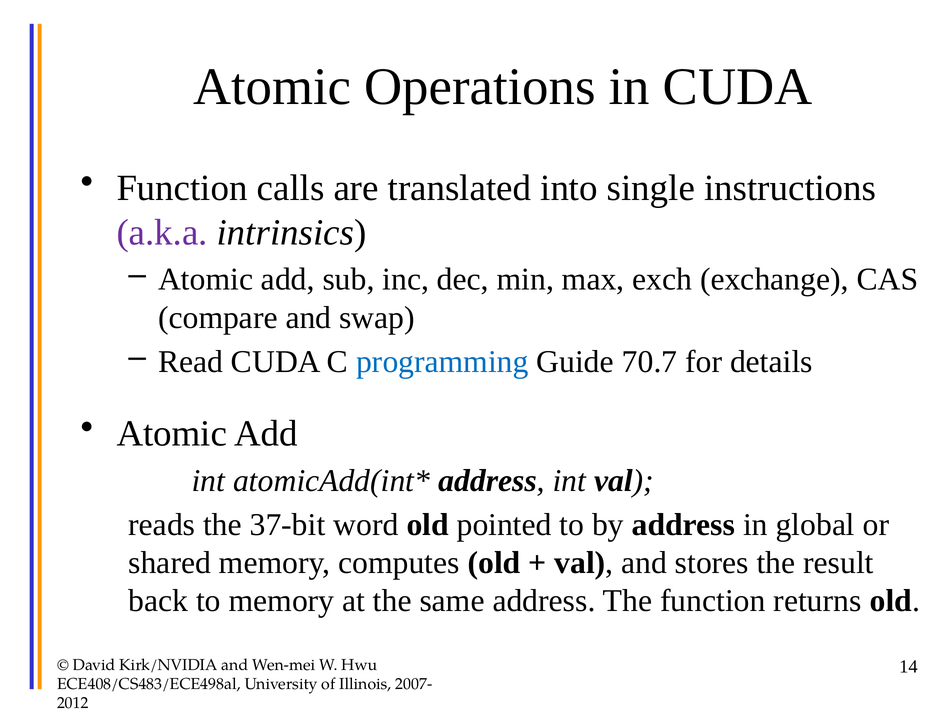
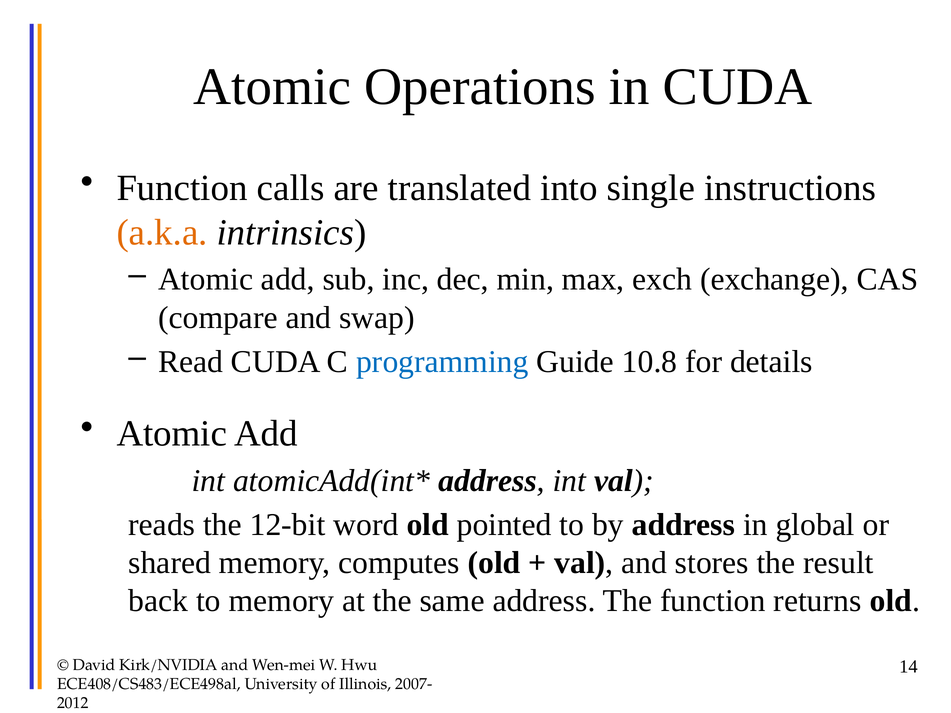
a.k.a colour: purple -> orange (162, 232)
70.7: 70.7 -> 10.8 (650, 362)
37-bit: 37-bit -> 12-bit (288, 525)
